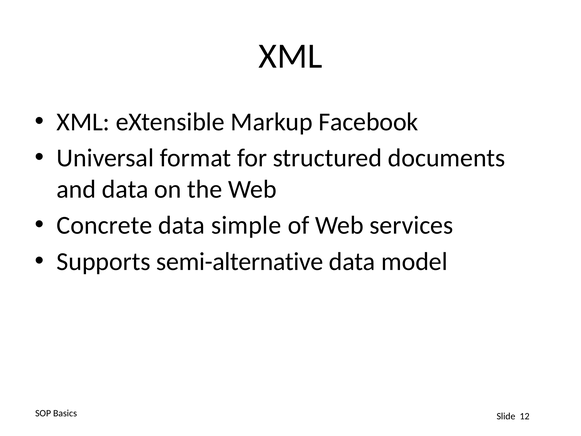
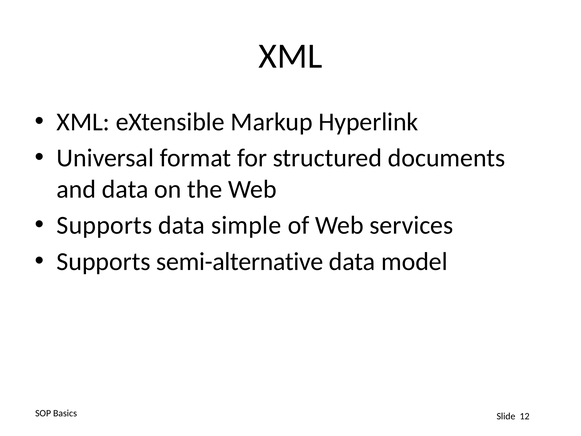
Facebook: Facebook -> Hyperlink (368, 122)
Concrete: Concrete -> Supports (104, 225)
